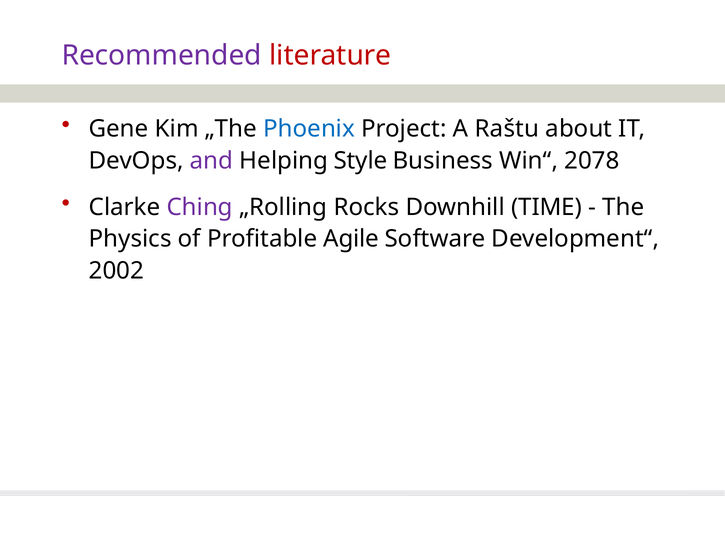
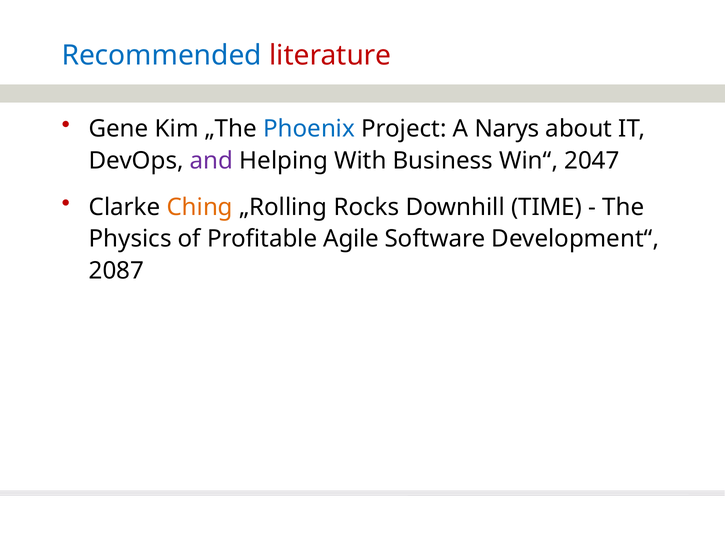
Recommended colour: purple -> blue (162, 55)
Raštu: Raštu -> Narys (507, 129)
Style: Style -> With (360, 161)
2078: 2078 -> 2047 (592, 161)
Ching colour: purple -> orange (200, 207)
2002: 2002 -> 2087 (116, 271)
